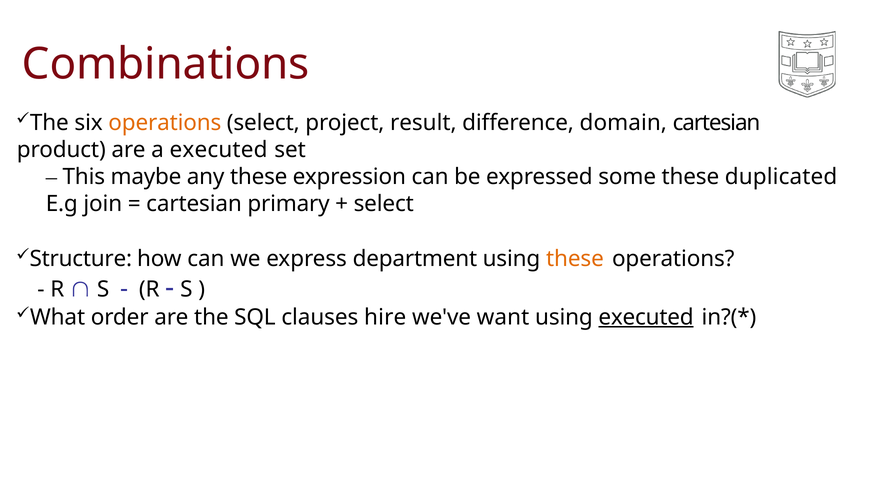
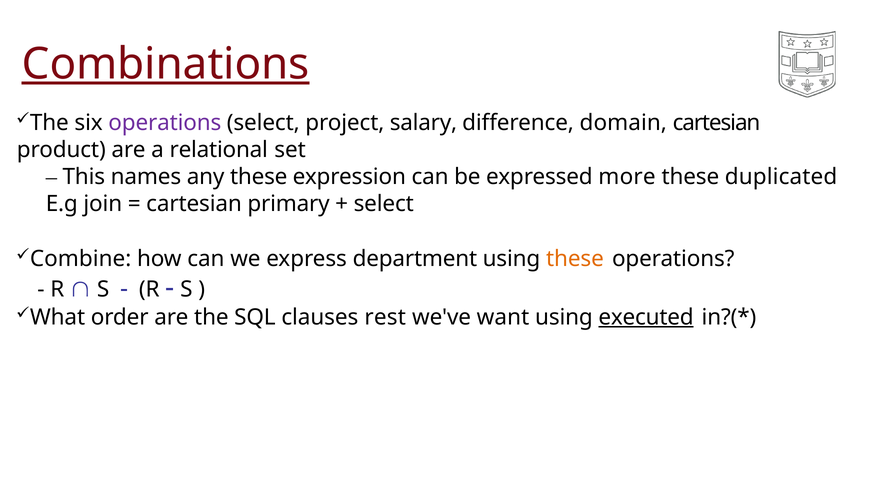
Combinations underline: none -> present (166, 64)
operations colour: orange -> purple (165, 123)
result: result -> salary (423, 123)
a executed: executed -> relational (219, 150)
maybe: maybe -> names (146, 177)
some: some -> more (627, 177)
Structure: Structure -> Combine (81, 259)
hire: hire -> rest (385, 317)
